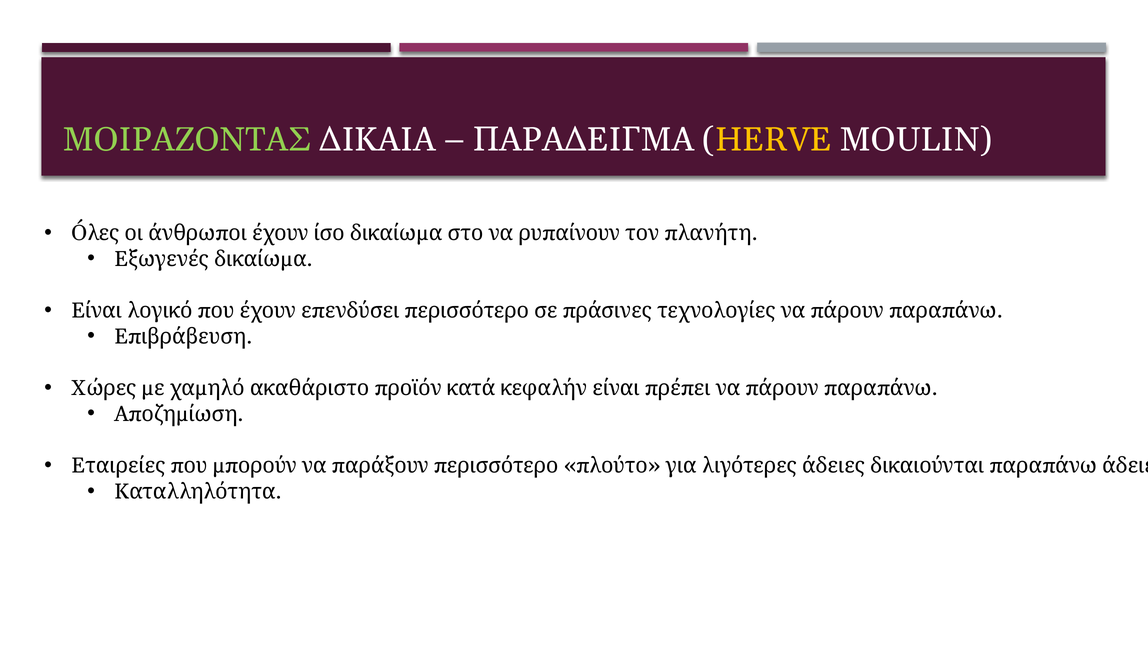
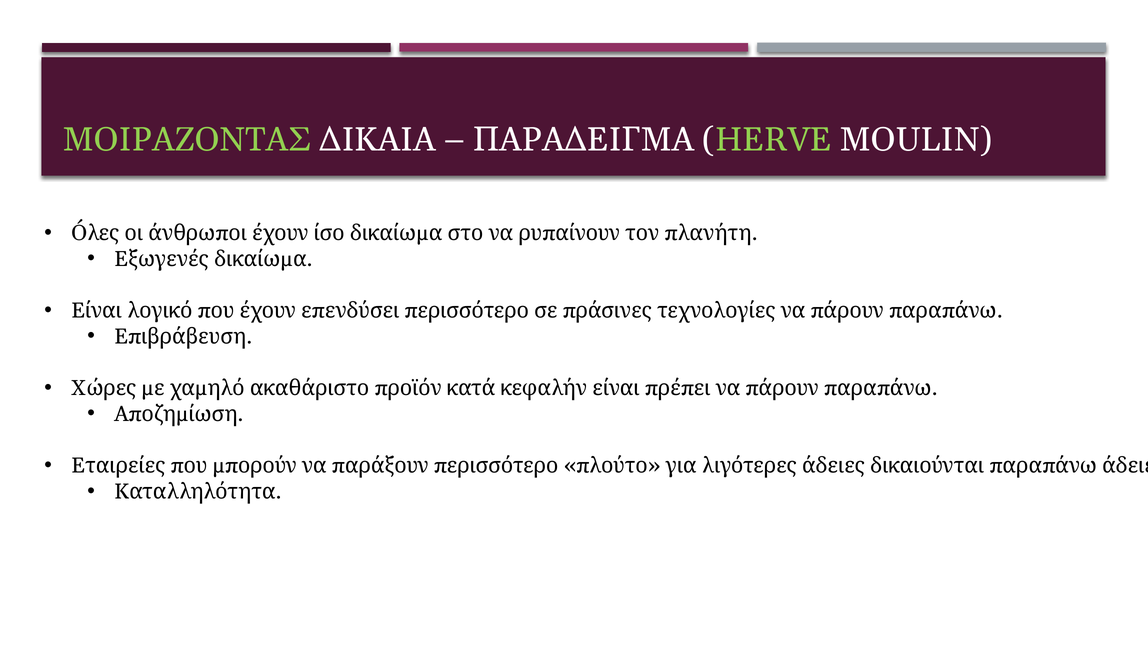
HERVE colour: yellow -> light green (773, 140)
